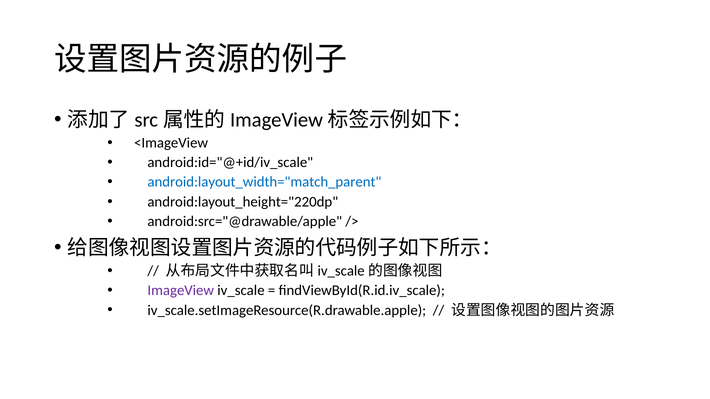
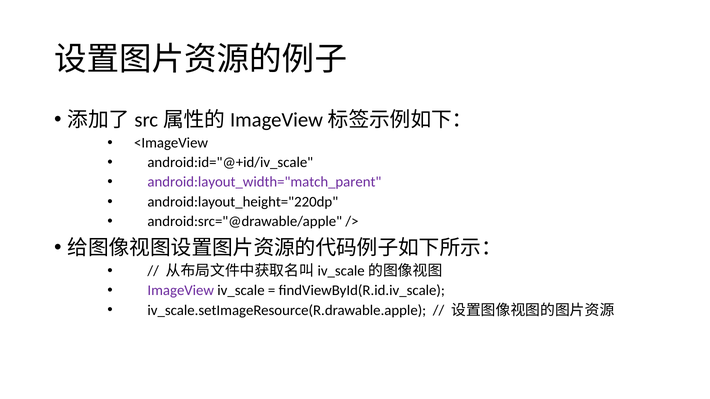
android:layout_width="match_parent colour: blue -> purple (264, 182)
